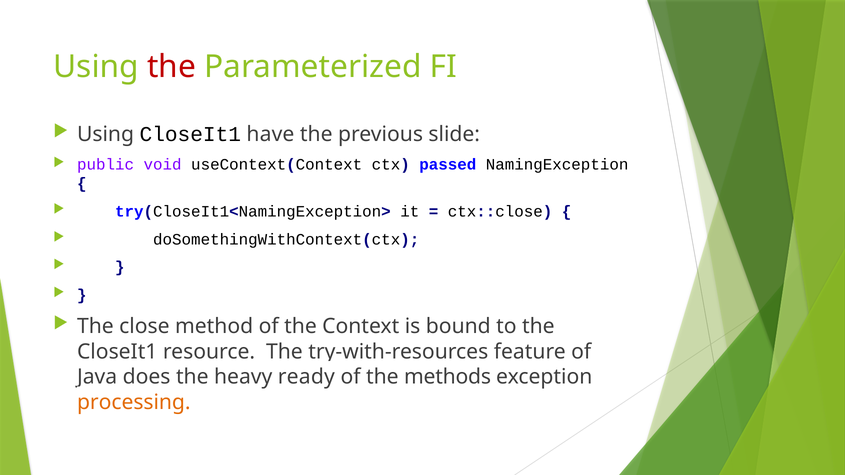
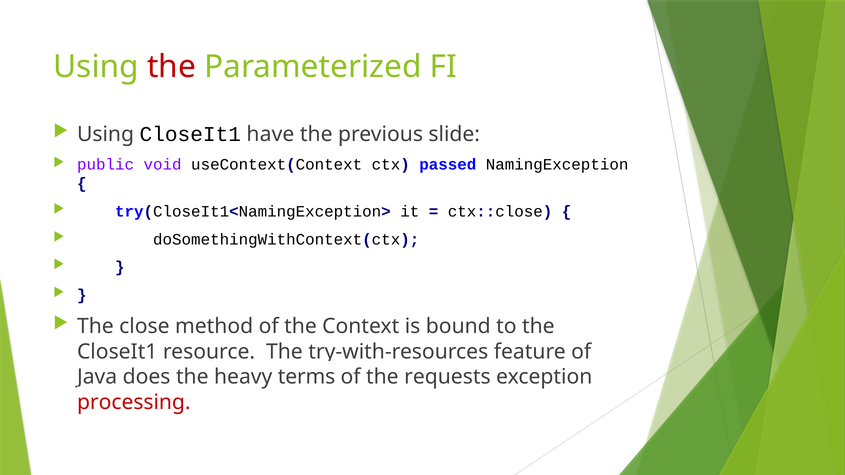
ready: ready -> terms (307, 377)
methods: methods -> requests (447, 377)
processing colour: orange -> red (134, 402)
